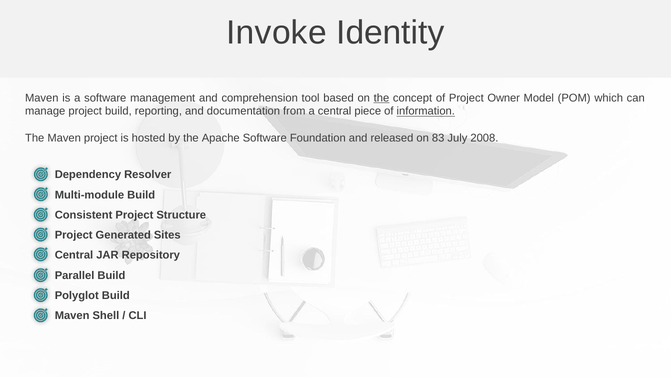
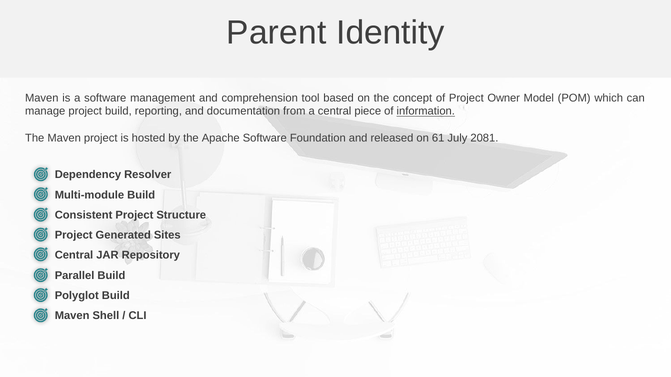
Invoke: Invoke -> Parent (277, 33)
the underline: present -> none (381, 98)
83: 83 -> 61 (438, 138)
2008: 2008 -> 2081 (484, 138)
